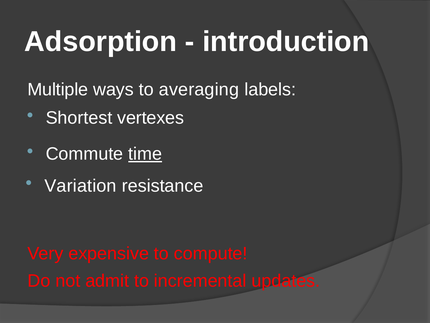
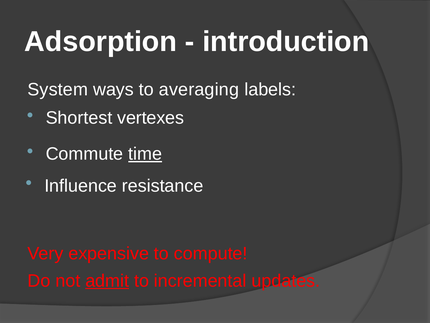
Multiple: Multiple -> System (58, 89)
Variation: Variation -> Influence (81, 186)
admit underline: none -> present (107, 280)
